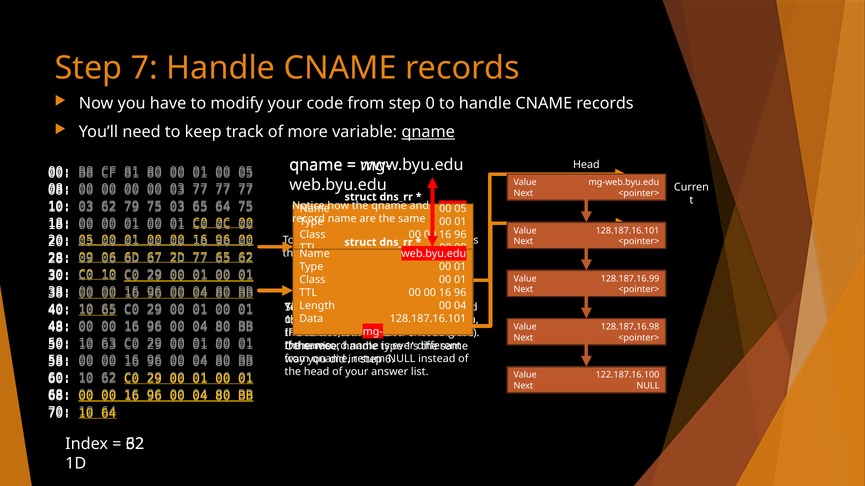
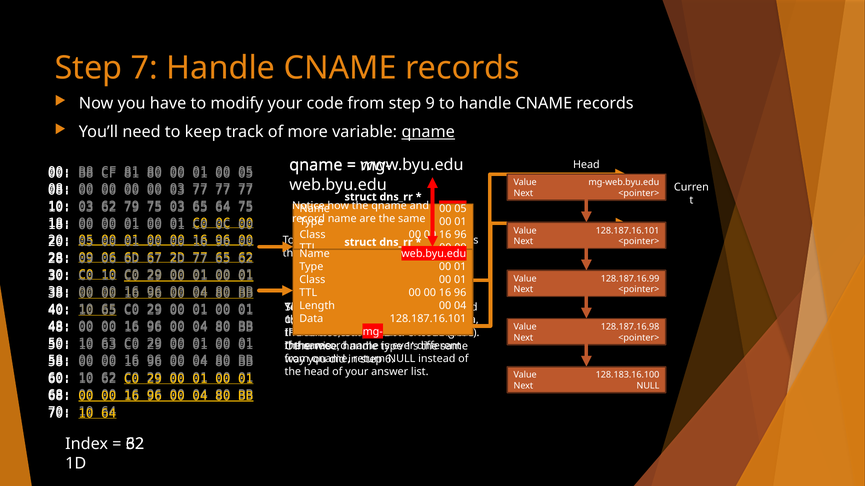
0: 0 -> 9 (430, 103)
122.187.16.100: 122.187.16.100 -> 128.183.16.100 (628, 375)
